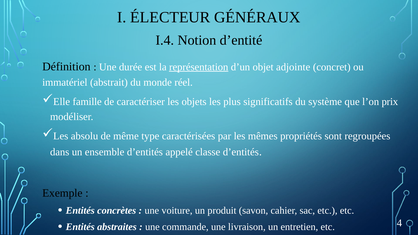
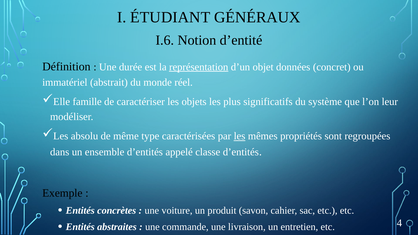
ÉLECTEUR: ÉLECTEUR -> ÉTUDIANT (170, 17)
I.4: I.4 -> I.6 (165, 40)
adjointe: adjointe -> données (293, 67)
prix: prix -> leur (390, 102)
les underline: none -> present (240, 136)
